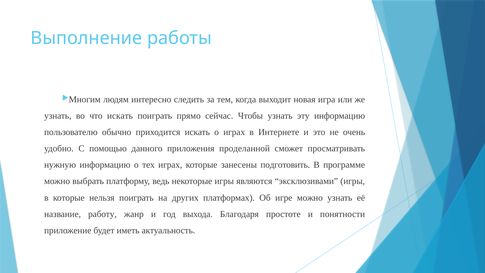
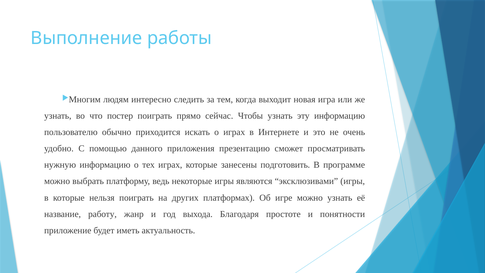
что искать: искать -> постер (120, 116)
проделанной: проделанной -> презентацию (245, 148)
